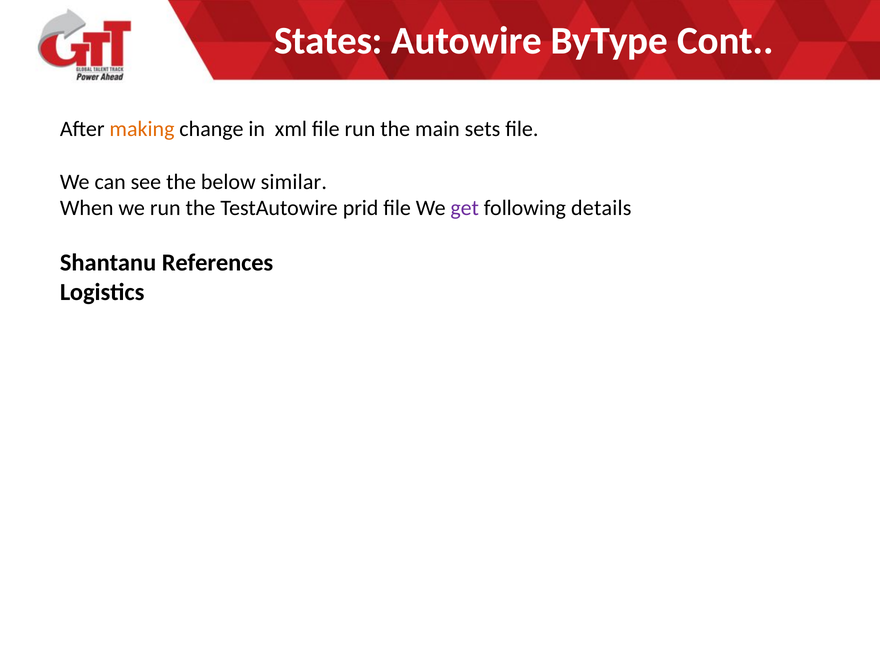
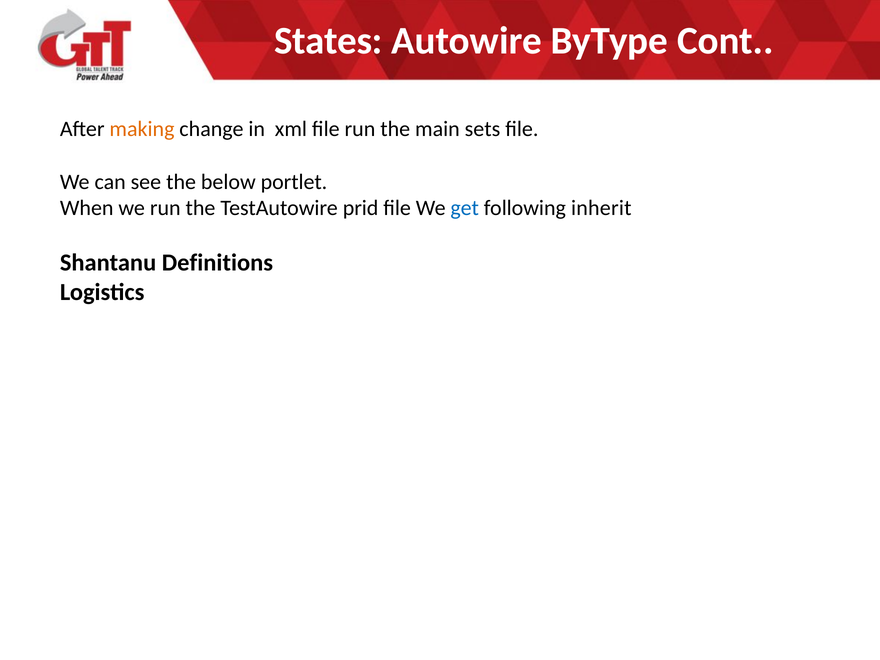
similar: similar -> portlet (294, 182)
get colour: purple -> blue (465, 208)
details: details -> inherit (601, 208)
References: References -> Definitions (217, 263)
